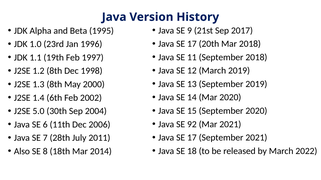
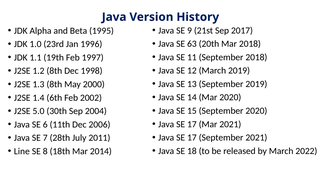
17: 17 -> 63 (192, 44)
92: 92 -> 17 (192, 125)
Also: Also -> Line (22, 152)
